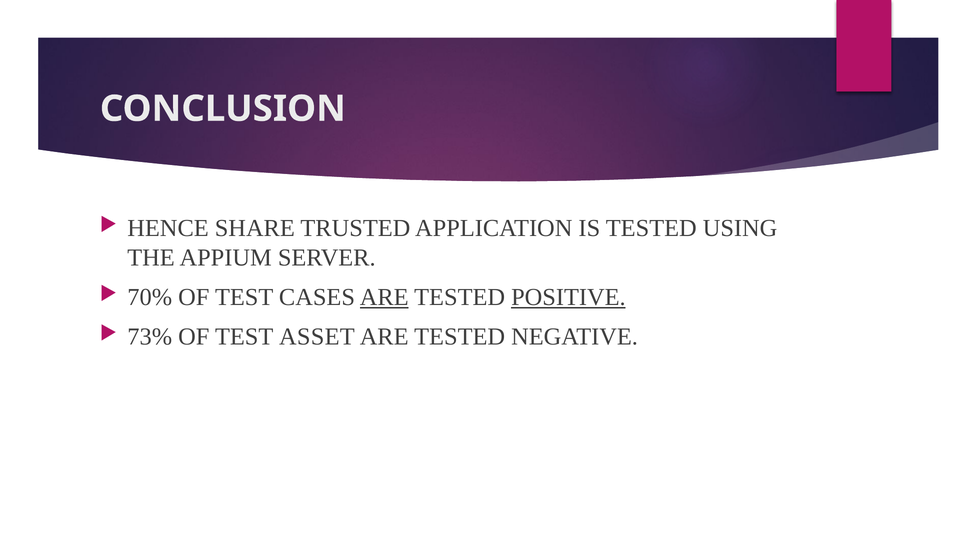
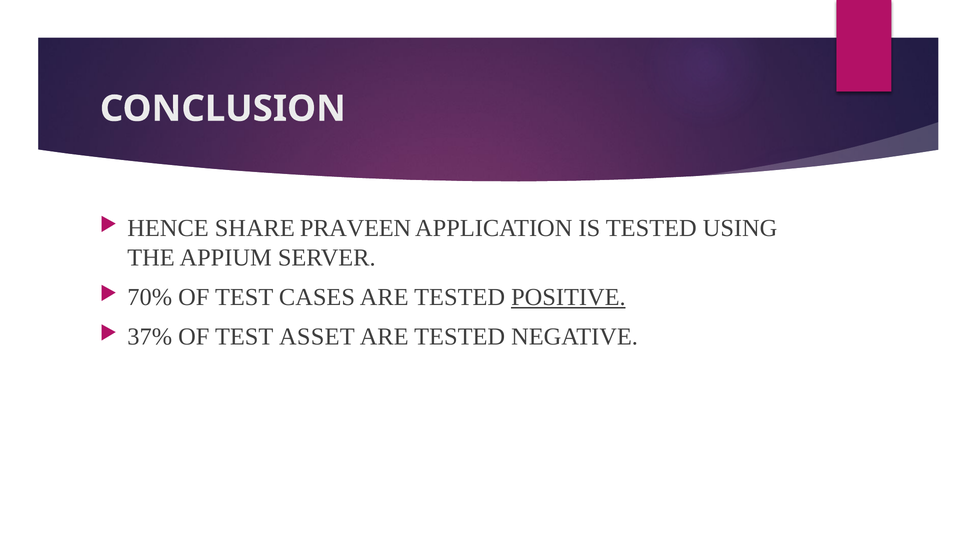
TRUSTED: TRUSTED -> PRAVEEN (356, 229)
ARE underline: present -> none (384, 297)
73%: 73% -> 37% (150, 337)
